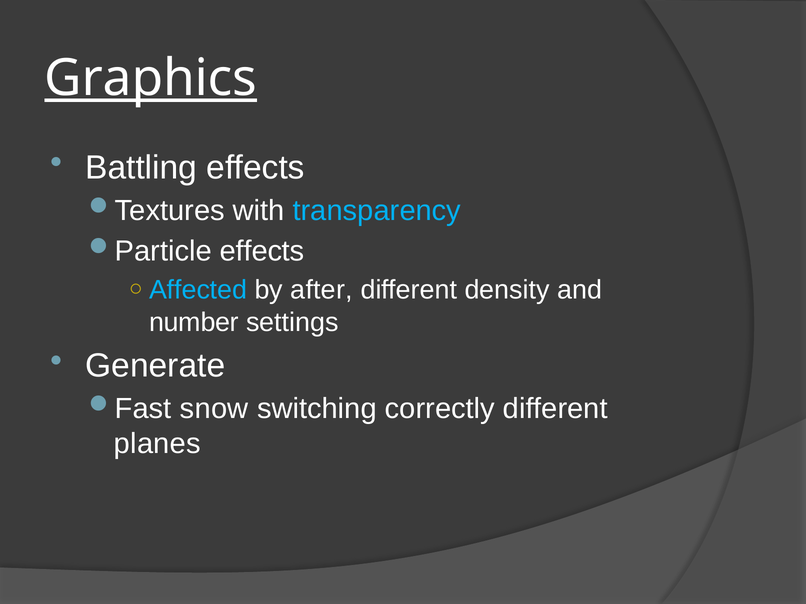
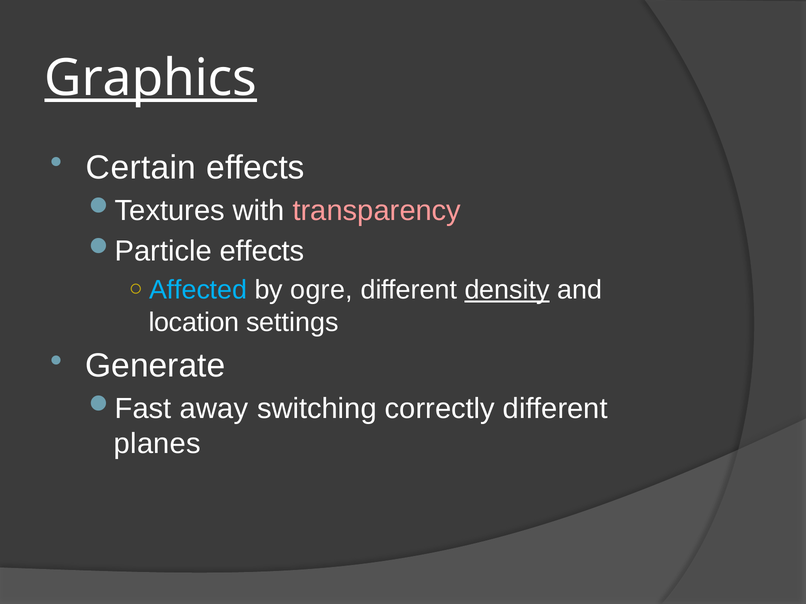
Battling: Battling -> Certain (141, 168)
transparency colour: light blue -> pink (377, 211)
after: after -> ogre (322, 290)
density underline: none -> present (507, 290)
number: number -> location (194, 322)
snow: snow -> away (214, 409)
